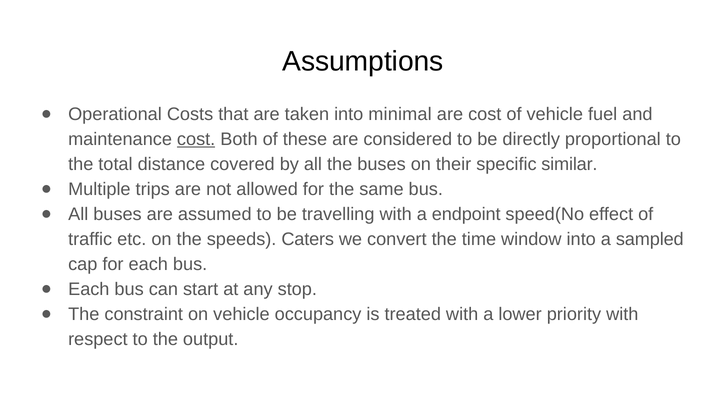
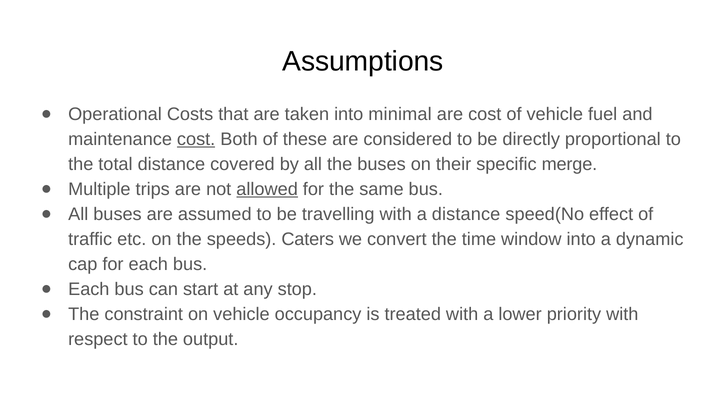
similar: similar -> merge (569, 164)
allowed underline: none -> present (267, 189)
a endpoint: endpoint -> distance (466, 214)
sampled: sampled -> dynamic (650, 239)
